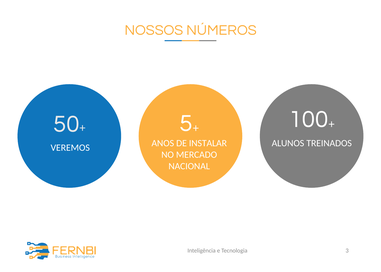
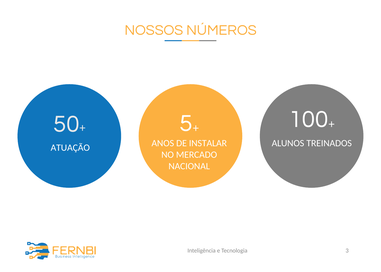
VEREMOS: VEREMOS -> ATUAÇÃO (70, 148)
